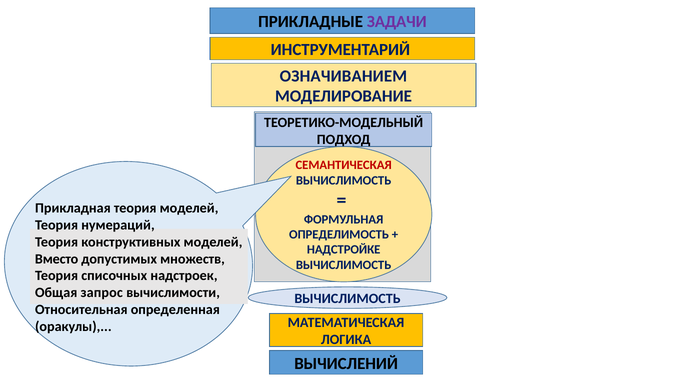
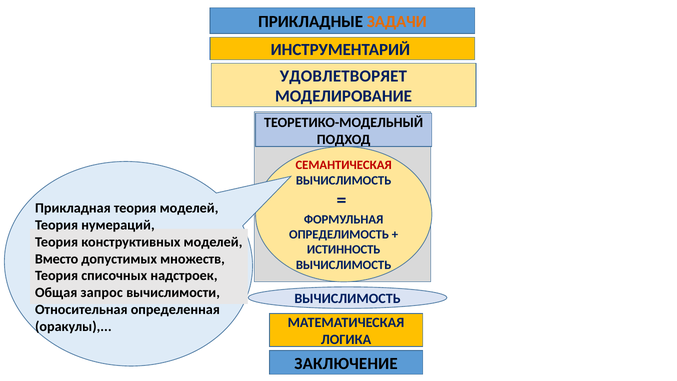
ЗАДАЧИ colour: purple -> orange (397, 22)
ОЗНАЧИВАНИЕМ: ОЗНАЧИВАНИЕМ -> УДОВЛЕТВОРЯЕТ (343, 76)
НАДСТРОЙКЕ: НАДСТРОЙКЕ -> ИСТИННОСТЬ (344, 250)
ВЫЧИСЛЕНИЙ: ВЫЧИСЛЕНИЙ -> ЗАКЛЮЧЕНИЕ (346, 363)
